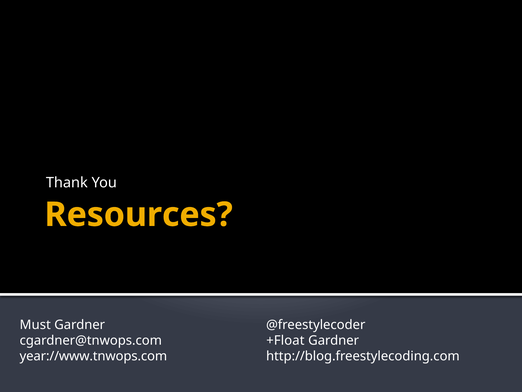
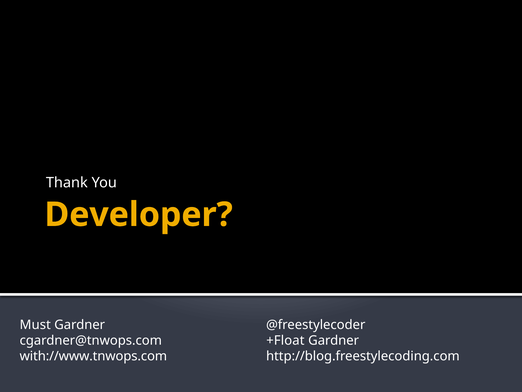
Resources: Resources -> Developer (139, 214)
year://www.tnwops.com: year://www.tnwops.com -> with://www.tnwops.com (93, 356)
